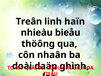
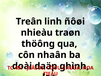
haïn: haïn -> ñôøi (75, 21)
bieåu: bieåu -> traøn (68, 33)
